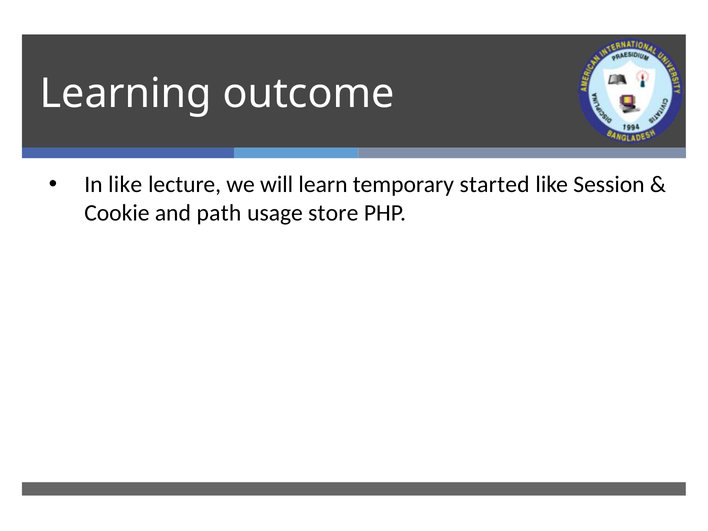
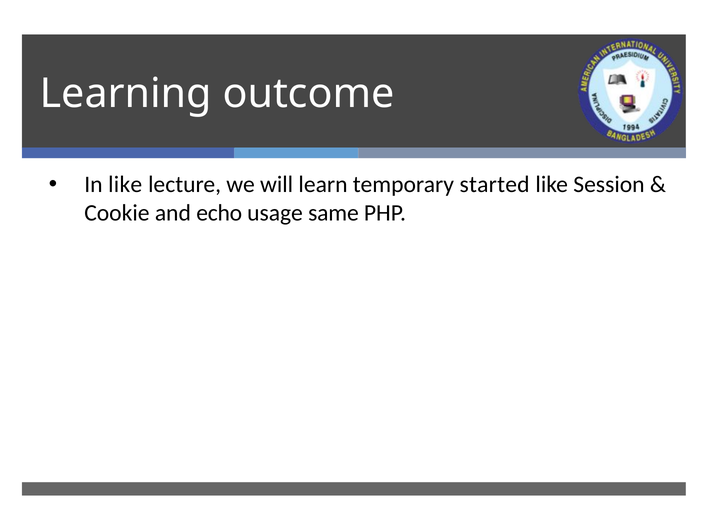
path: path -> echo (219, 213)
store: store -> same (333, 213)
